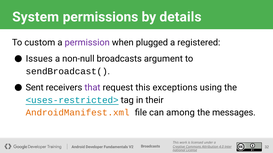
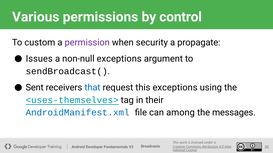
System: System -> Various (36, 17)
details: details -> control (181, 17)
plugged: plugged -> security (152, 43)
registered: registered -> propagate (199, 43)
non-null broadcasts: broadcasts -> exceptions (119, 59)
that colour: purple -> blue (92, 88)
<uses-restricted>: <uses-restricted> -> <uses-themselves> (72, 100)
AndroidManifest.xml colour: orange -> blue (78, 113)
